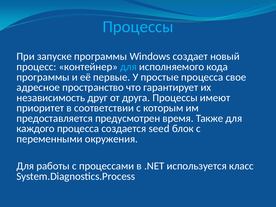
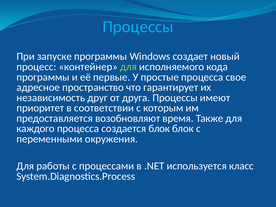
для colour: light blue -> light green (128, 67)
предусмотрен: предусмотрен -> возобновляют (128, 118)
создается seed: seed -> блок (159, 129)
